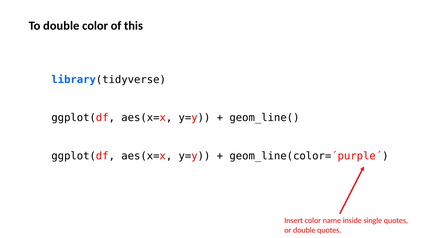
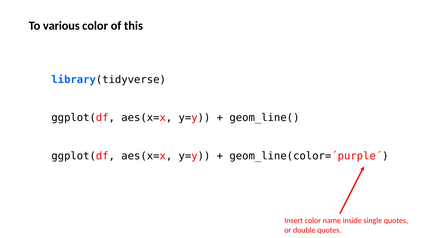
To double: double -> various (61, 26)
